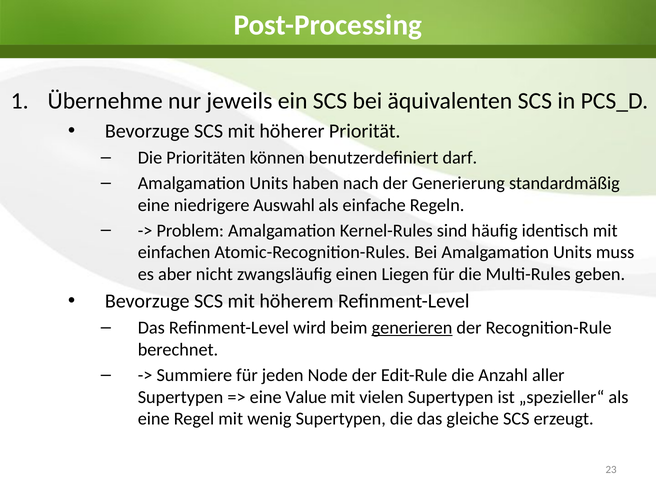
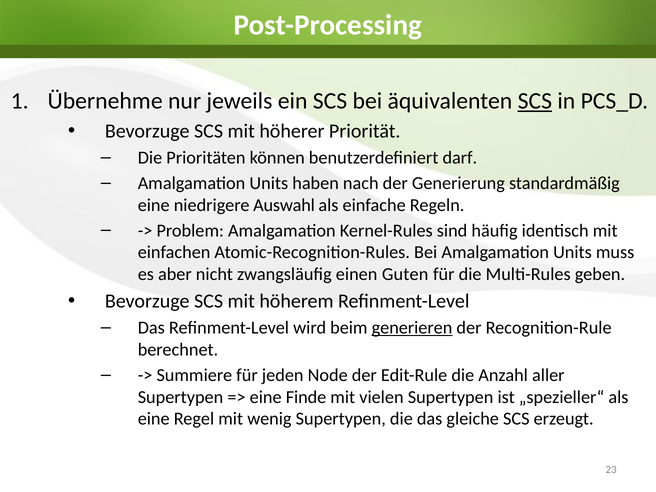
SCS underline: none -> present (535, 101)
Liegen: Liegen -> Guten (405, 274)
Value: Value -> Finde (306, 397)
